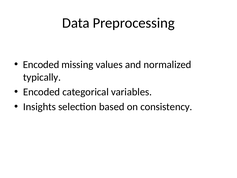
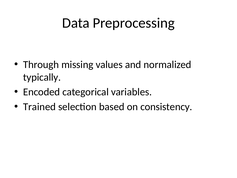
Encoded: Encoded -> Through (41, 64)
Insights: Insights -> Trained (39, 107)
